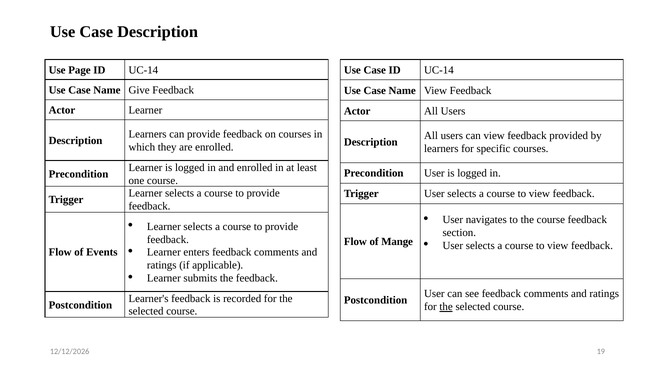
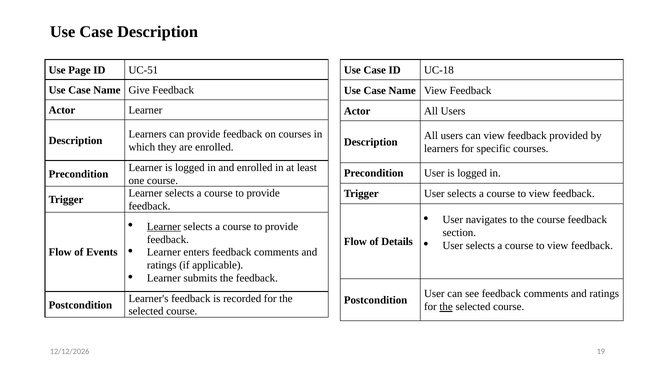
UC-14: UC-14 -> UC-51 (143, 70)
Case ID UC-14: UC-14 -> UC-18 (439, 70)
Learner underline: none -> present (164, 227)
Mange: Mange -> Details (397, 242)
